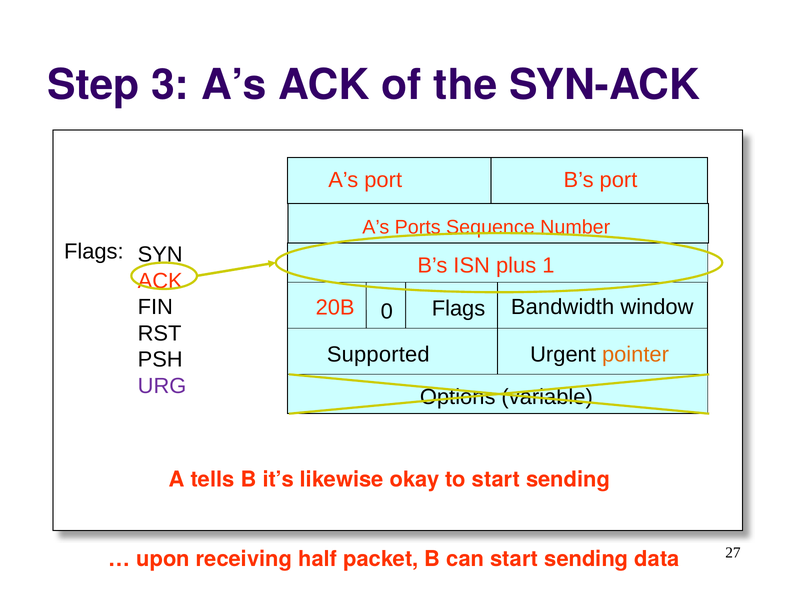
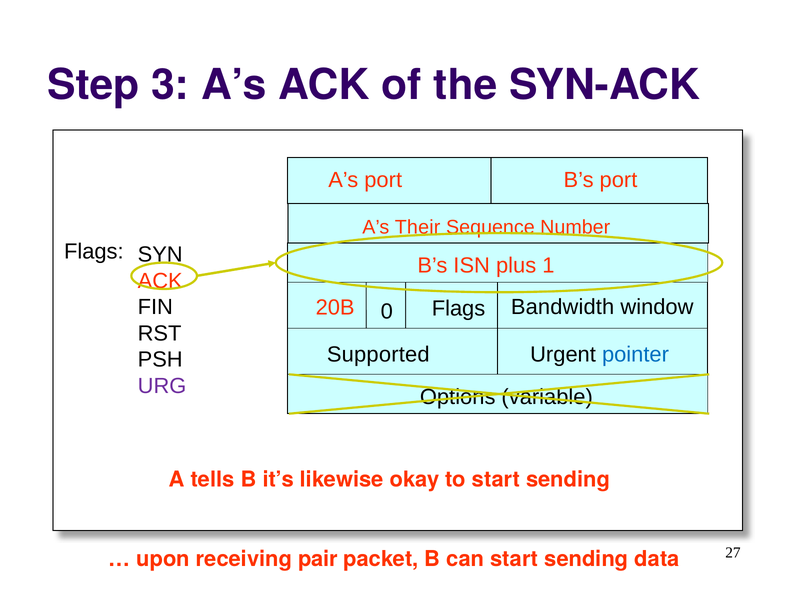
Ports: Ports -> Their (418, 227)
pointer colour: orange -> blue (635, 354)
half: half -> pair (318, 559)
